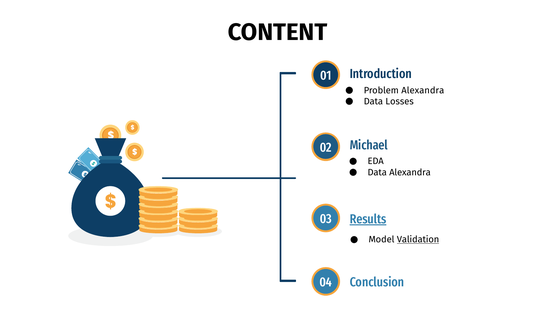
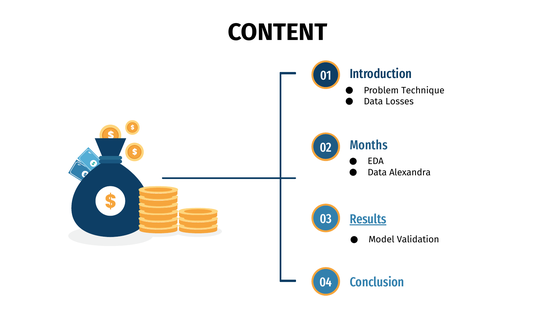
Problem Alexandra: Alexandra -> Technique (423, 90)
Michael: Michael -> Months (369, 145)
Validation underline: present -> none (418, 240)
